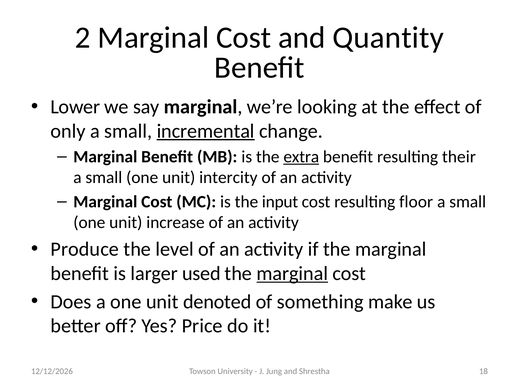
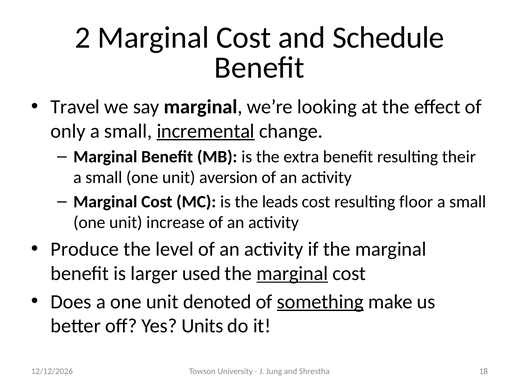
Quantity: Quantity -> Schedule (388, 38)
Lower: Lower -> Travel (75, 107)
extra underline: present -> none (301, 157)
intercity: intercity -> aversion (228, 178)
input: input -> leads (280, 202)
something underline: none -> present (320, 302)
Price: Price -> Units (202, 326)
